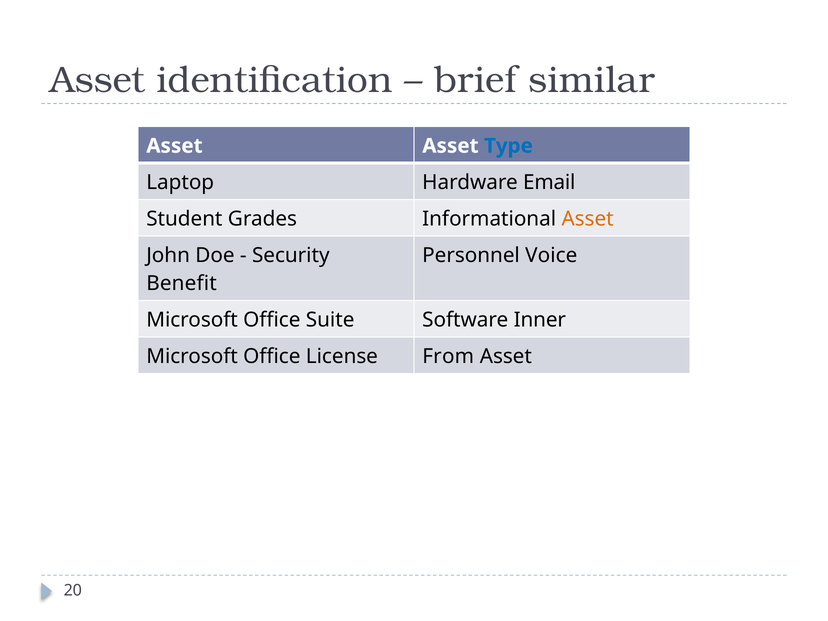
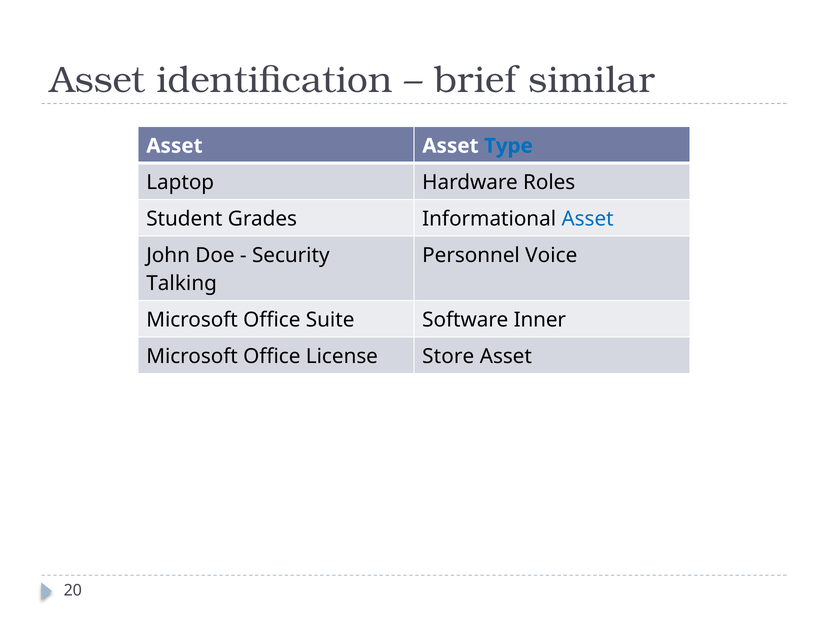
Email: Email -> Roles (549, 182)
Asset colour: orange -> blue (588, 219)
Benefit: Benefit -> Talking (182, 283)
From: From -> Store (448, 356)
